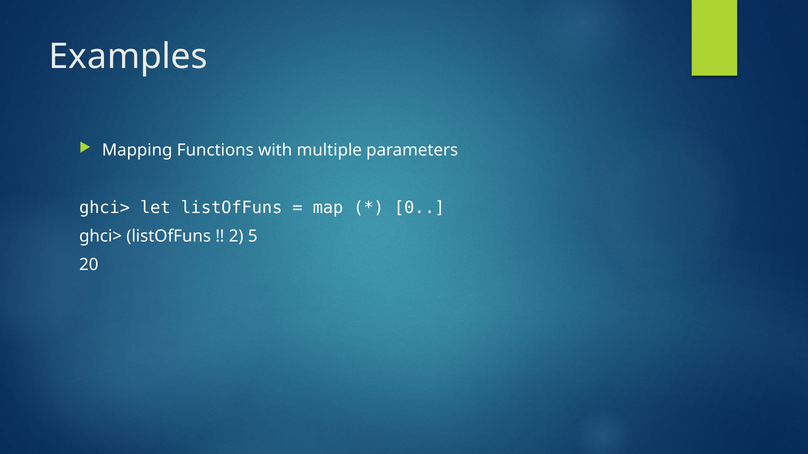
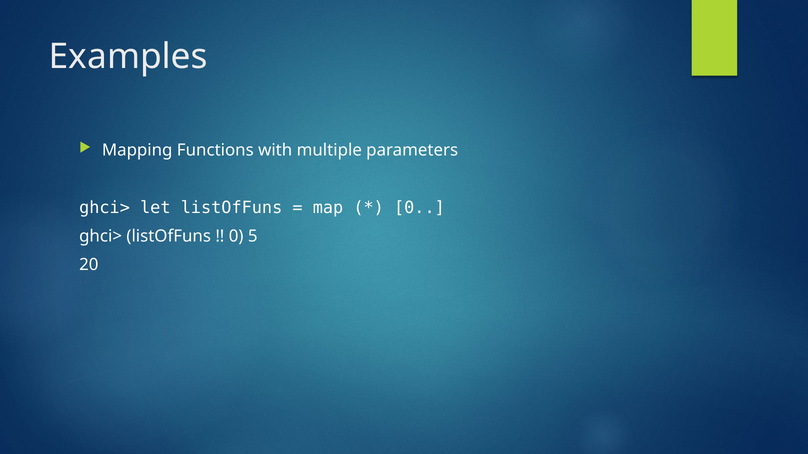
2: 2 -> 0 (236, 236)
